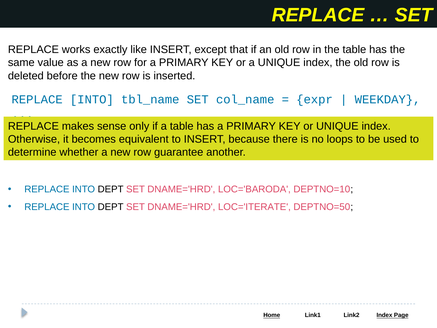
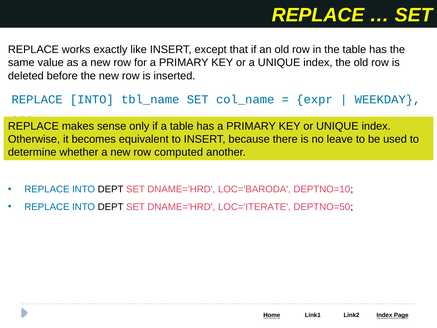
loops: loops -> leave (340, 139)
guarantee: guarantee -> computed (179, 152)
